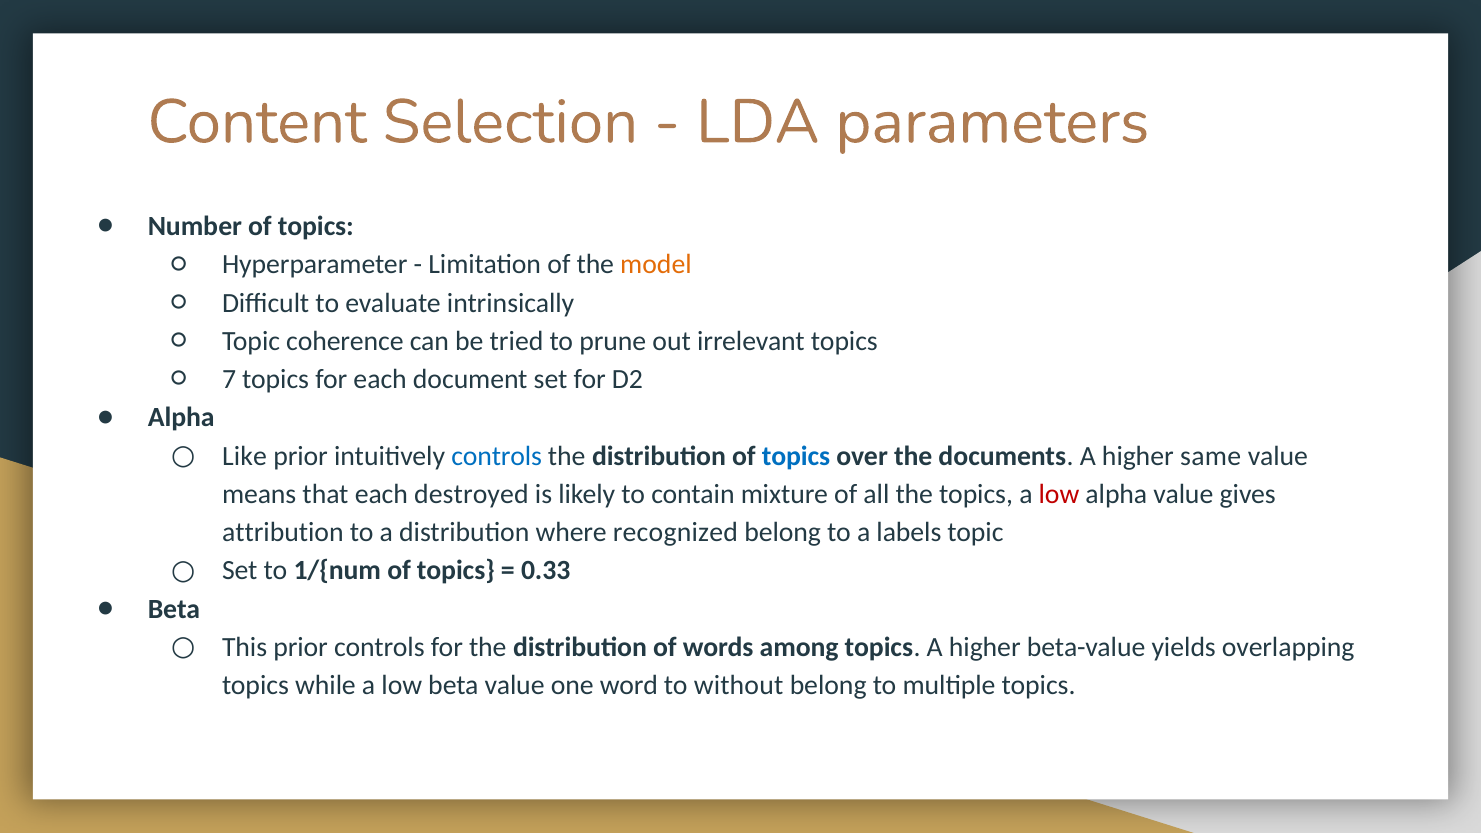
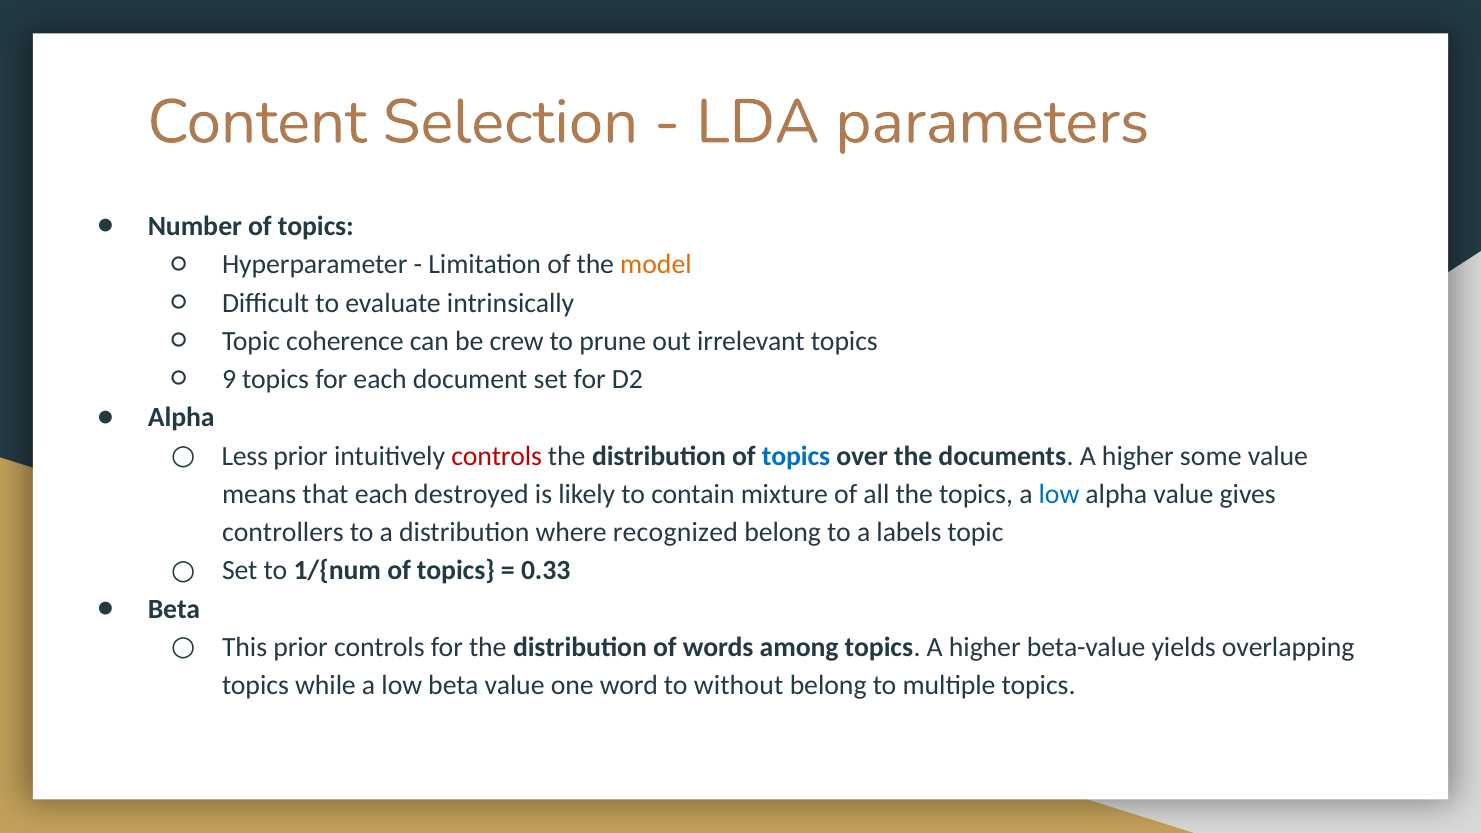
tried: tried -> crew (517, 341)
7: 7 -> 9 (229, 379)
Like: Like -> Less (245, 456)
controls colour: blue -> red (497, 456)
same: same -> some (1211, 456)
low colour: red -> blue (1059, 494)
attribution: attribution -> controllers (283, 532)
